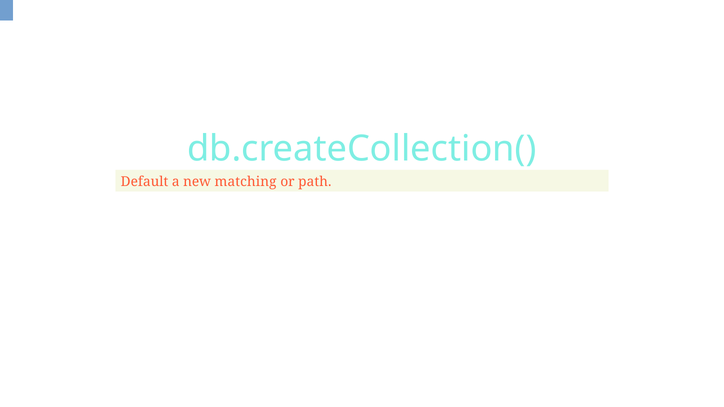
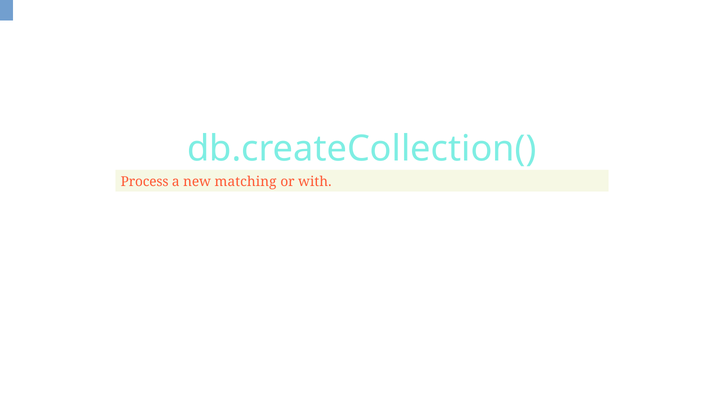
Default: Default -> Process (145, 182)
path: path -> with (315, 182)
